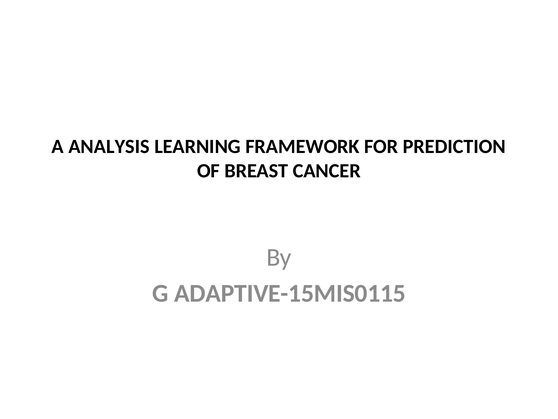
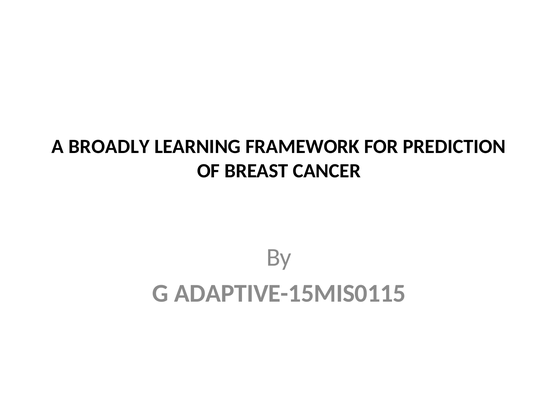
ANALYSIS: ANALYSIS -> BROADLY (109, 146)
